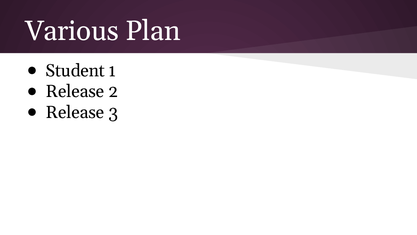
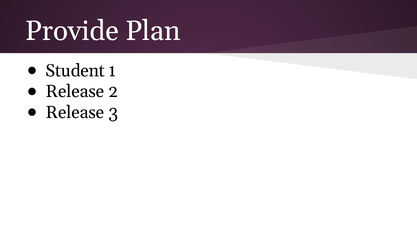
Various: Various -> Provide (72, 31)
